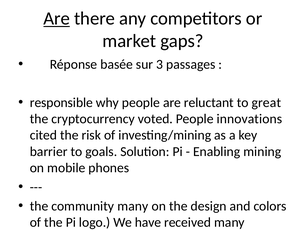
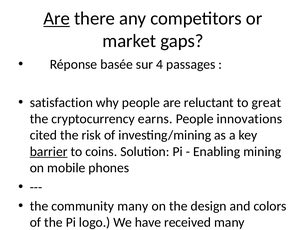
3: 3 -> 4 (160, 64)
responsible: responsible -> satisfaction (61, 102)
voted: voted -> earns (155, 119)
barrier underline: none -> present (49, 151)
goals: goals -> coins (101, 151)
